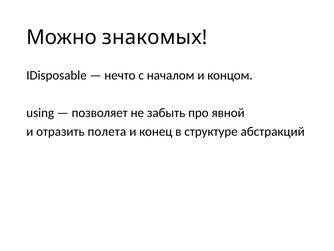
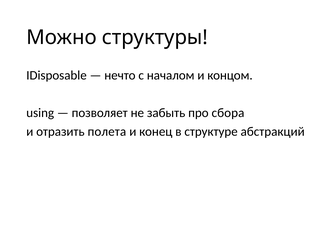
знакомых: знакомых -> структуры (155, 37)
явной: явной -> сбора (228, 113)
